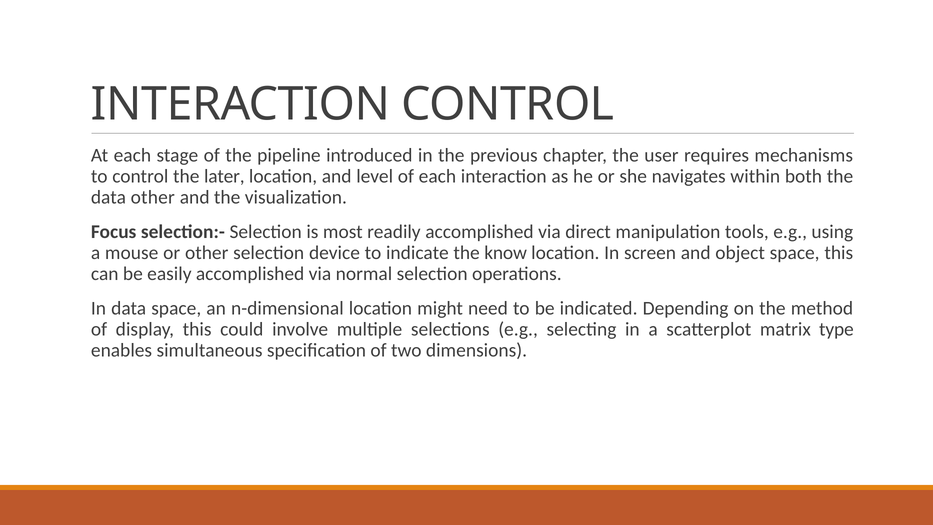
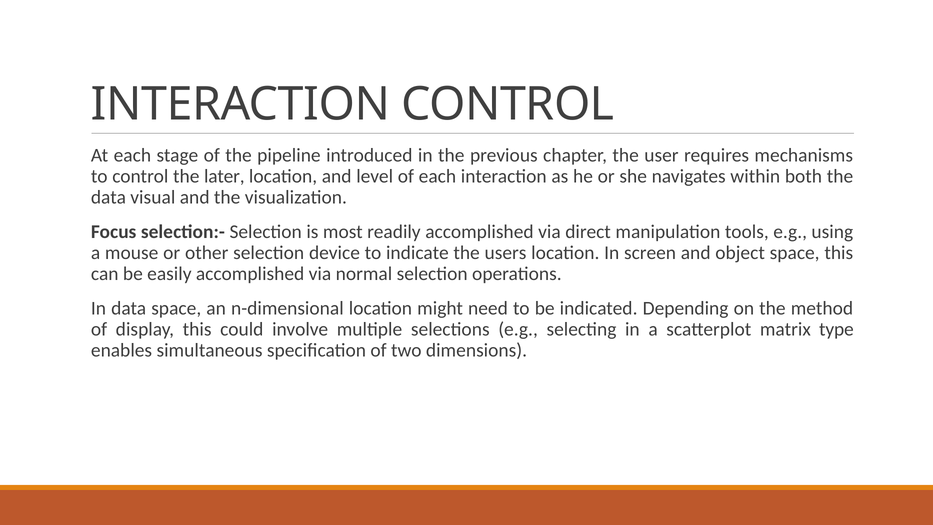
data other: other -> visual (153, 197)
know: know -> users (505, 253)
